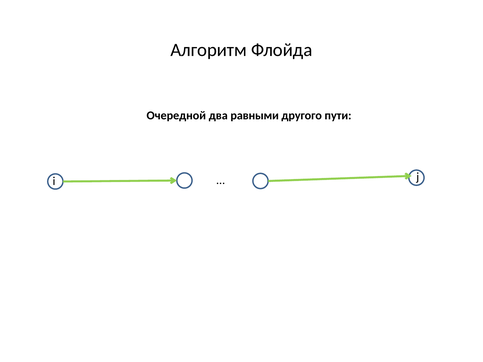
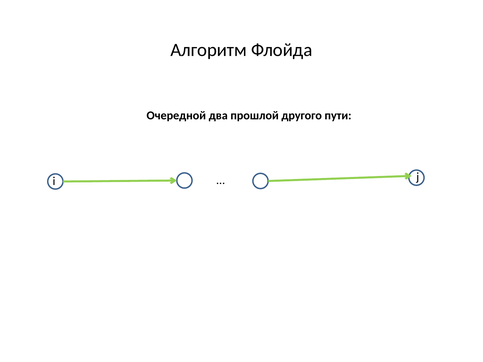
равными: равными -> прошлой (255, 116)
